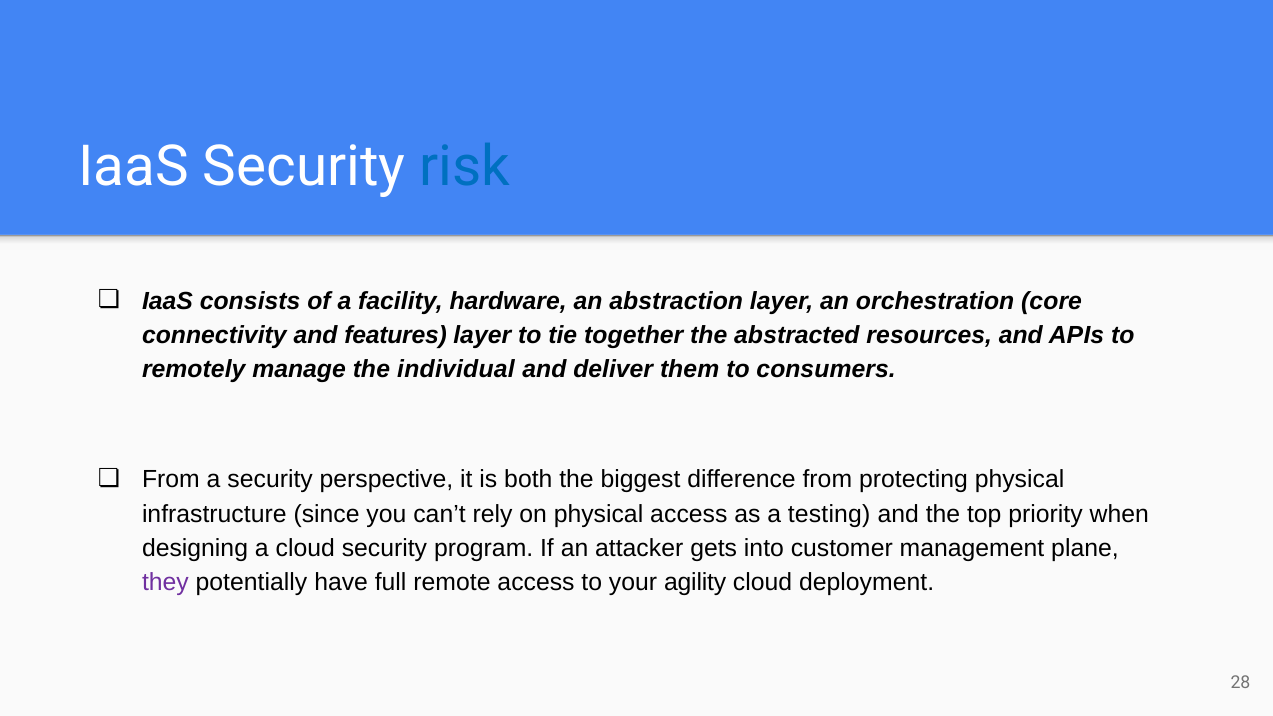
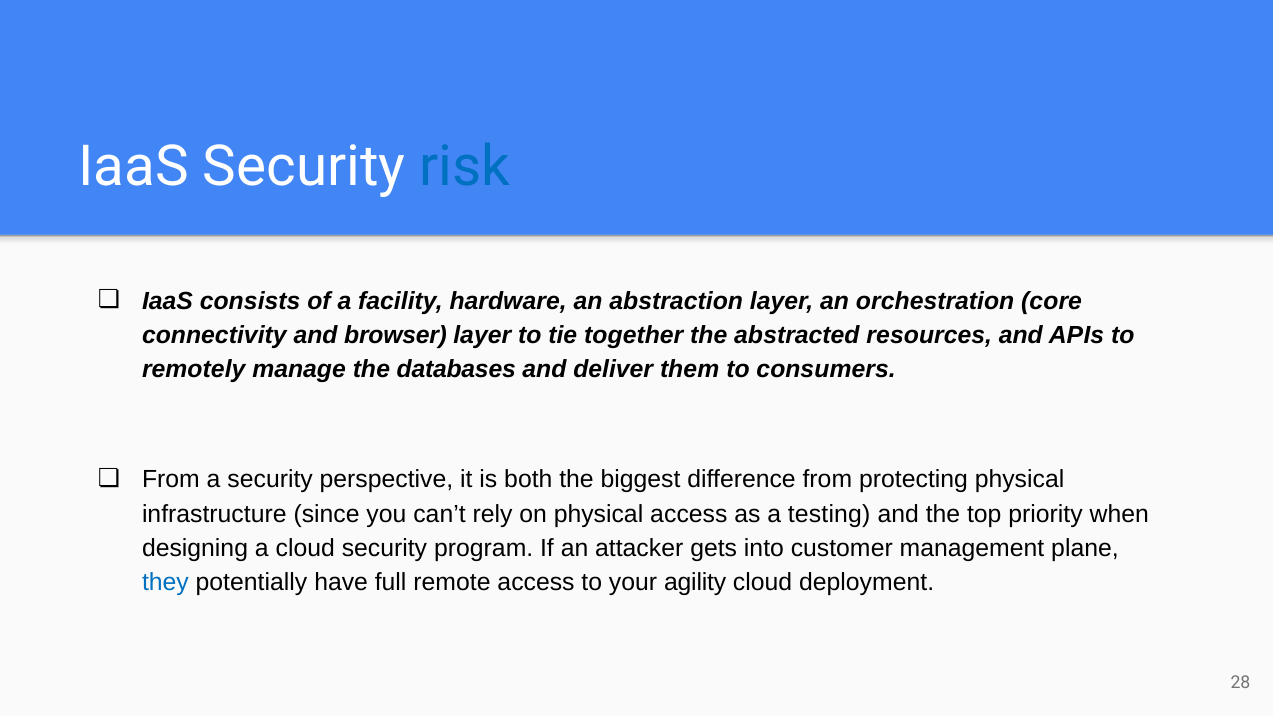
features: features -> browser (396, 335)
individual: individual -> databases (456, 369)
they colour: purple -> blue (165, 582)
